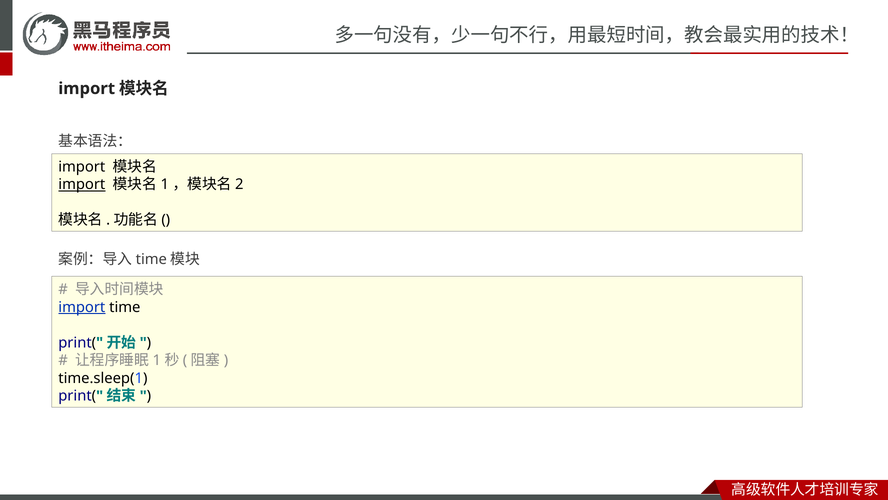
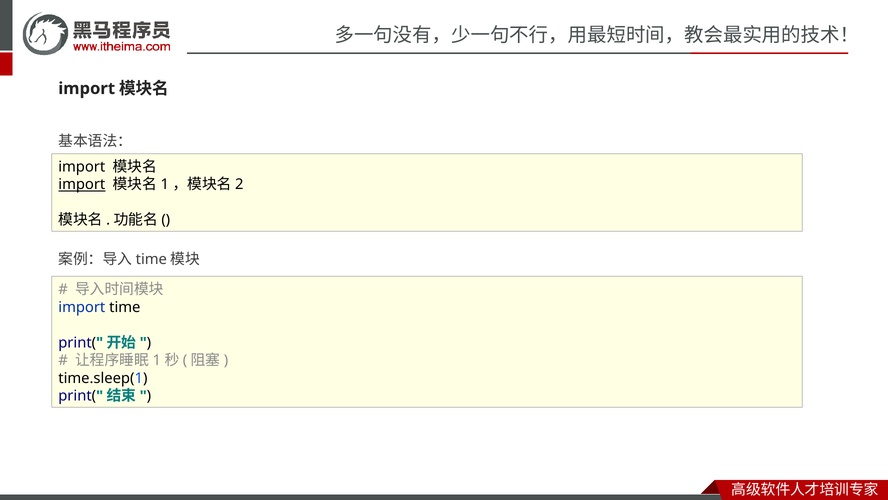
import underline: present -> none (82, 307)
